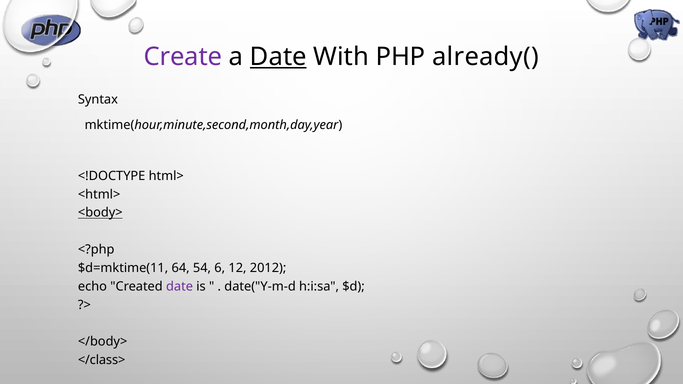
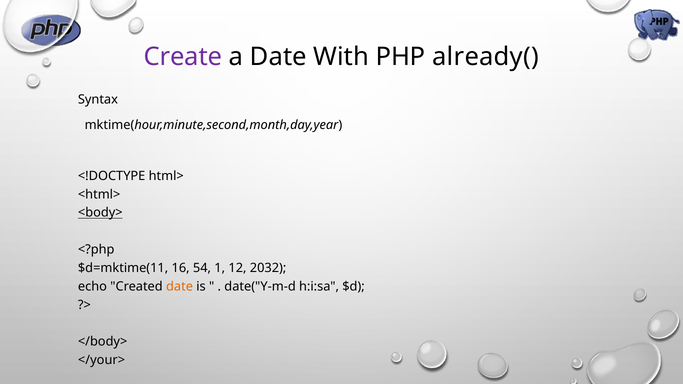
Date underline: present -> none (278, 57)
64: 64 -> 16 (181, 268)
6: 6 -> 1 (220, 268)
2012: 2012 -> 2032 (268, 268)
date colour: purple -> orange (180, 287)
</class>: </class> -> </your> (102, 360)
